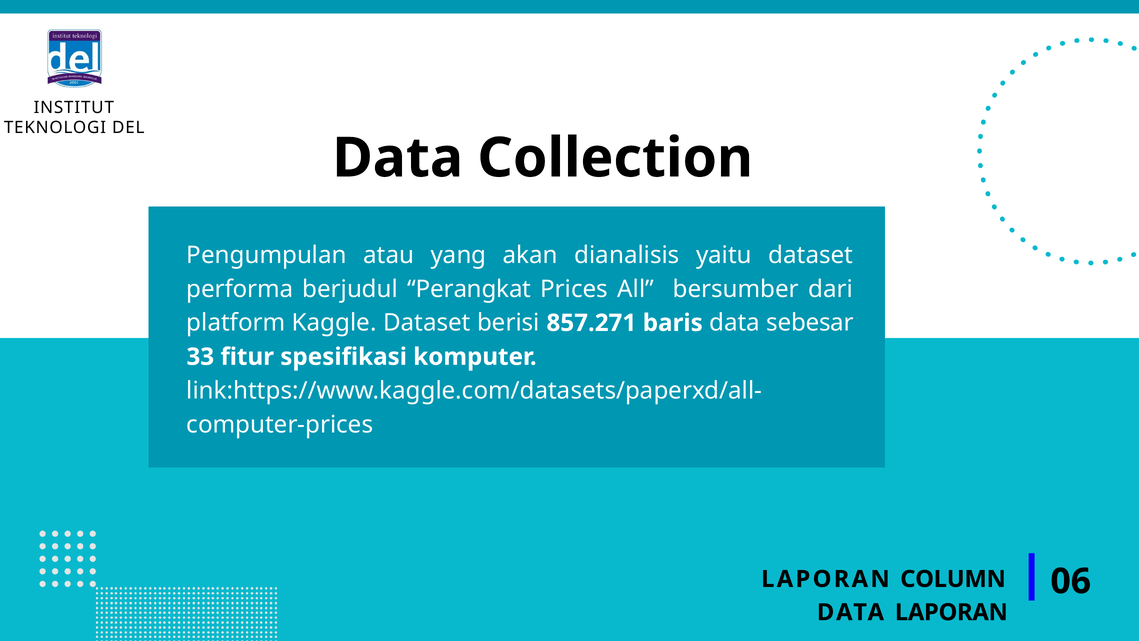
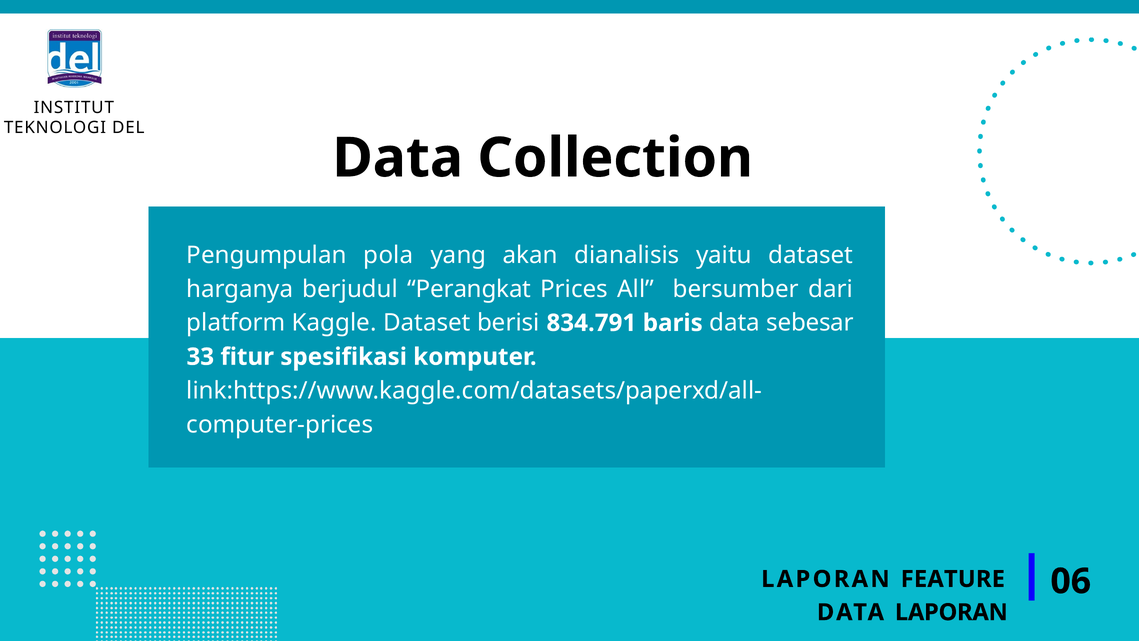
atau: atau -> pola (389, 255)
performa: performa -> harganya (240, 289)
857.271: 857.271 -> 834.791 (591, 323)
COLUMN: COLUMN -> FEATURE (953, 579)
